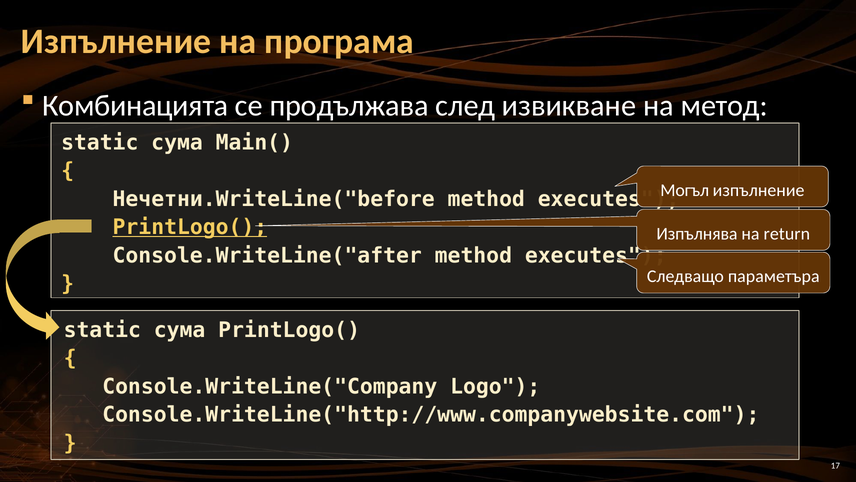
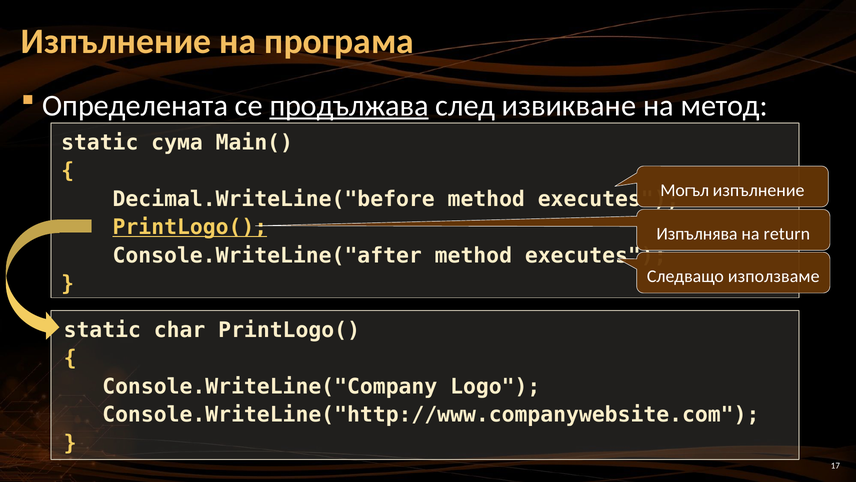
Комбинацията: Комбинацията -> Определената (135, 105)
продължава underline: none -> present (349, 105)
Нечетни.WriteLine("before: Нечетни.WriteLine("before -> Decimal.WriteLine("before (274, 199)
параметъра: параметъра -> използваме (774, 276)
сума: сума -> char (180, 330)
